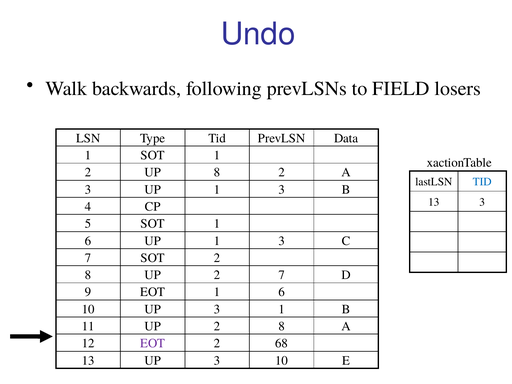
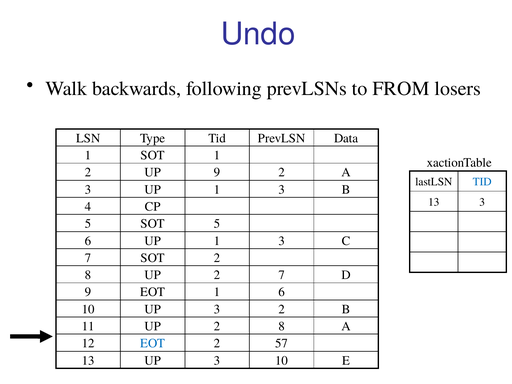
FIELD: FIELD -> FROM (401, 88)
UP 8: 8 -> 9 (217, 172)
5 SOT 1: 1 -> 5 (217, 224)
3 1: 1 -> 2 (282, 309)
EOT colour: purple -> blue (153, 343)
68: 68 -> 57 (282, 343)
